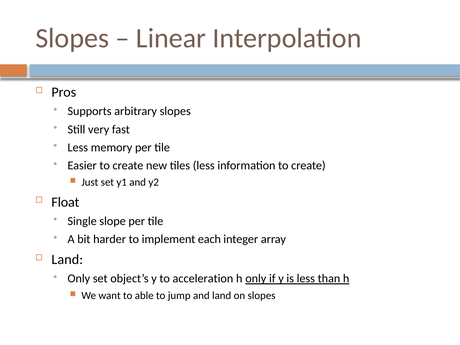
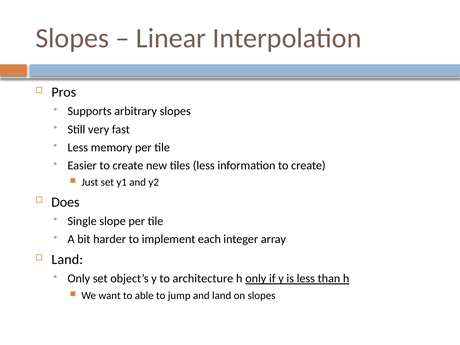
Float: Float -> Does (65, 202)
acceleration: acceleration -> architecture (203, 279)
